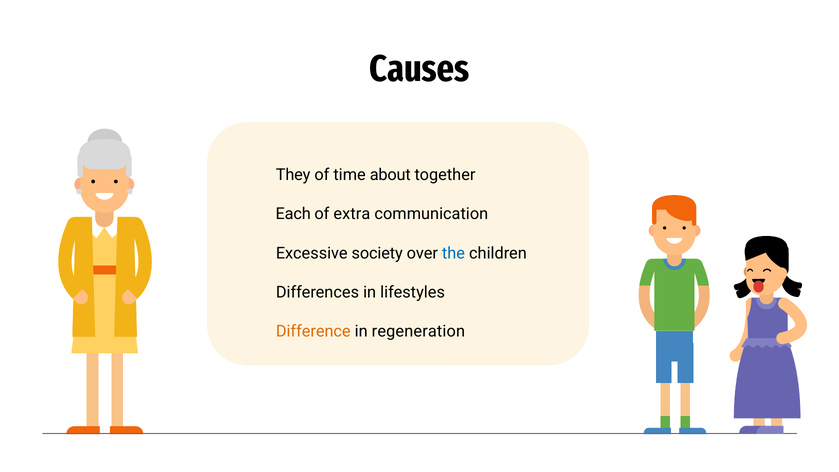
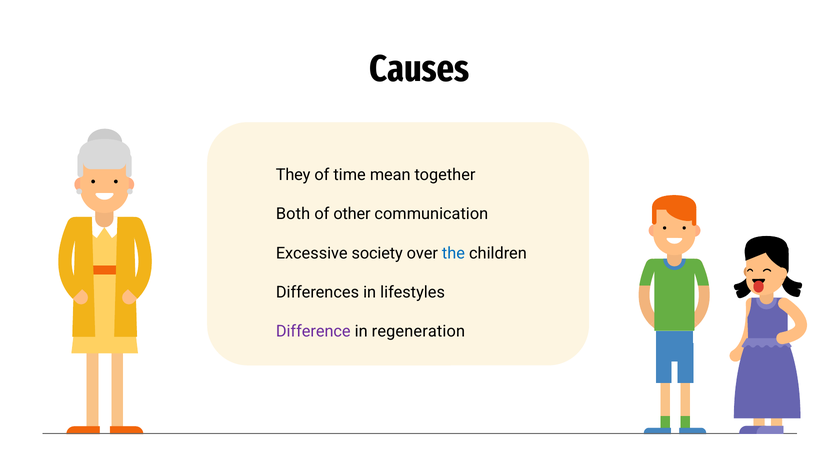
about: about -> mean (390, 175)
Each: Each -> Both (293, 214)
extra: extra -> other (352, 214)
Difference colour: orange -> purple (313, 331)
